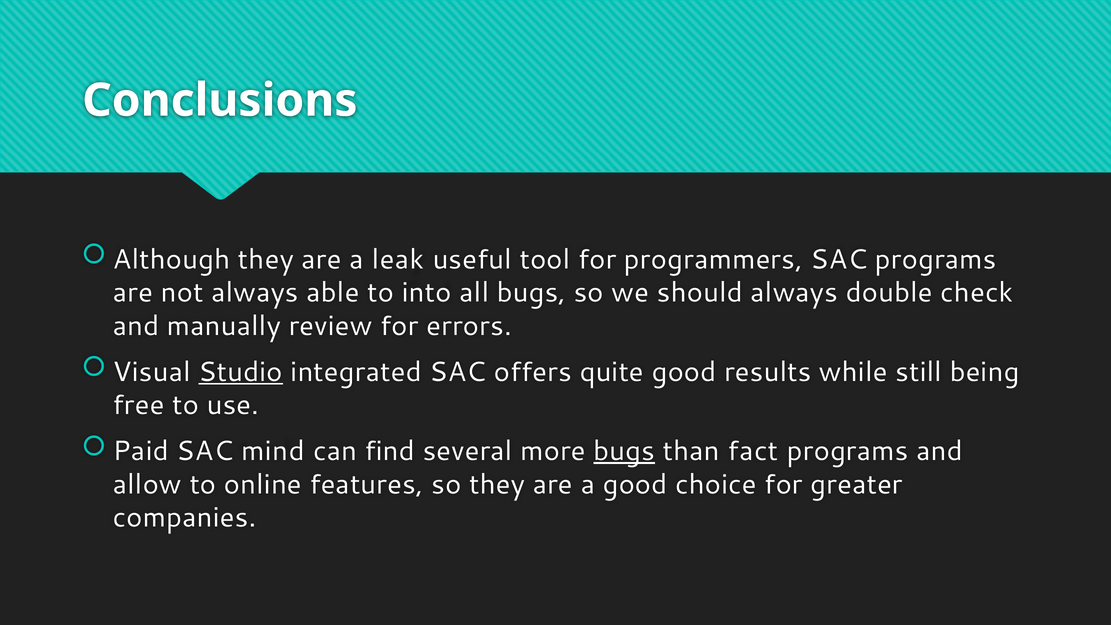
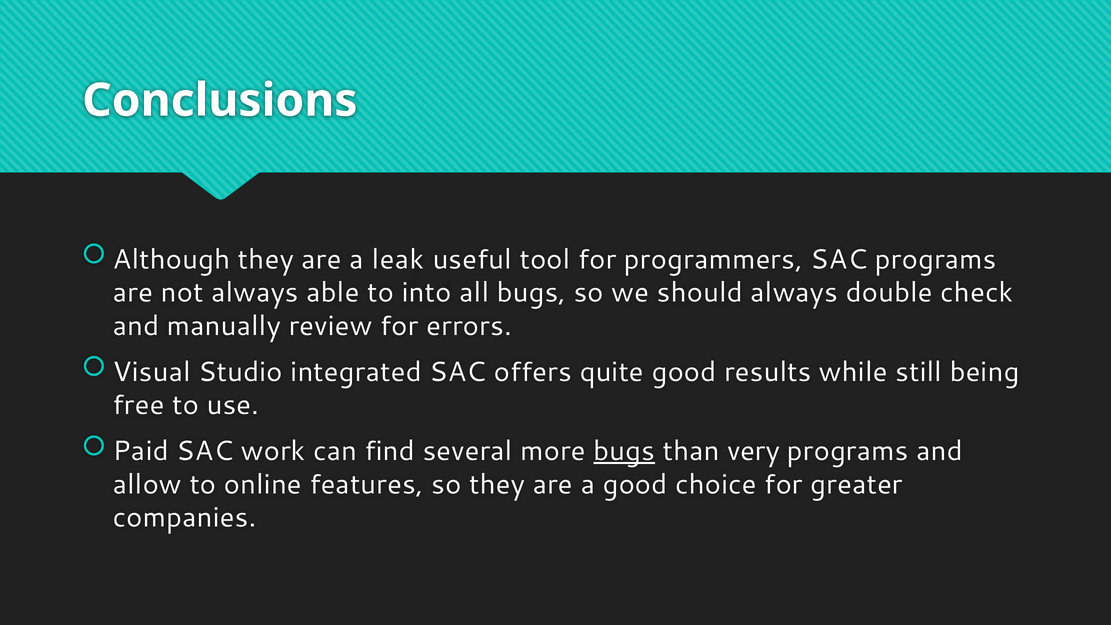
Studio underline: present -> none (241, 372)
mind: mind -> work (273, 451)
fact: fact -> very (754, 451)
